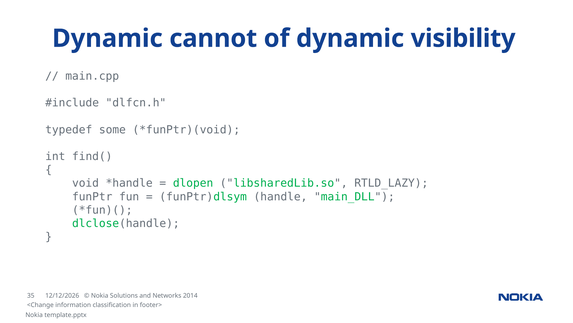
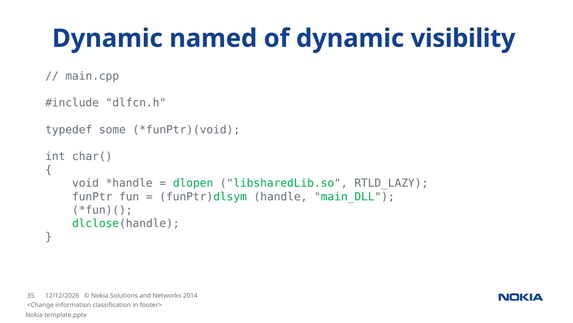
cannot: cannot -> named (213, 38)
find(: find( -> char( (92, 156)
